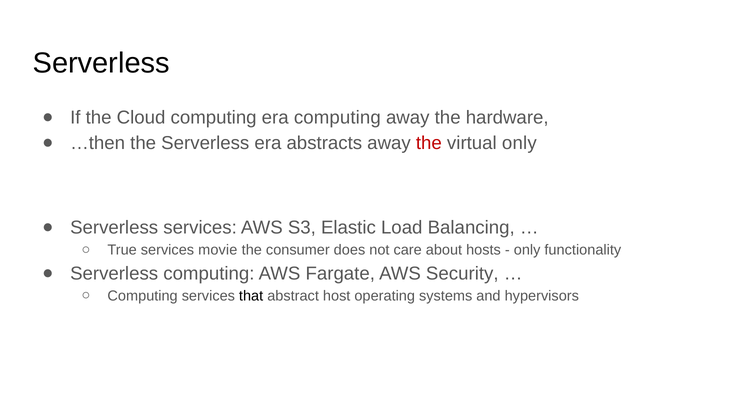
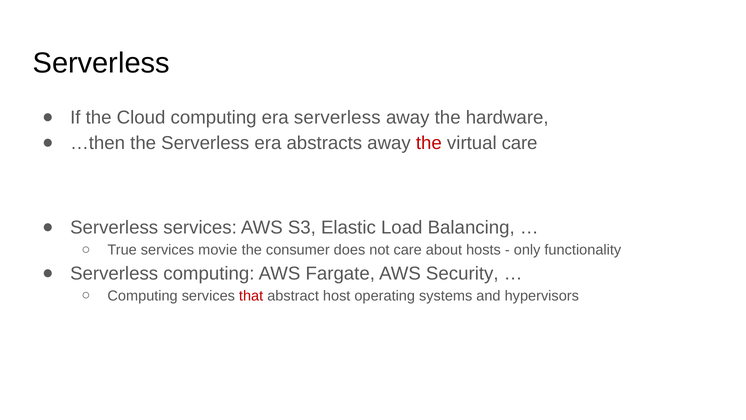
era computing: computing -> serverless (337, 117)
virtual only: only -> care (520, 143)
that colour: black -> red (251, 296)
